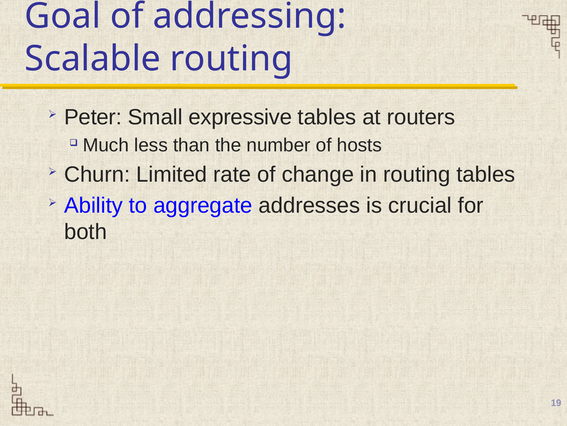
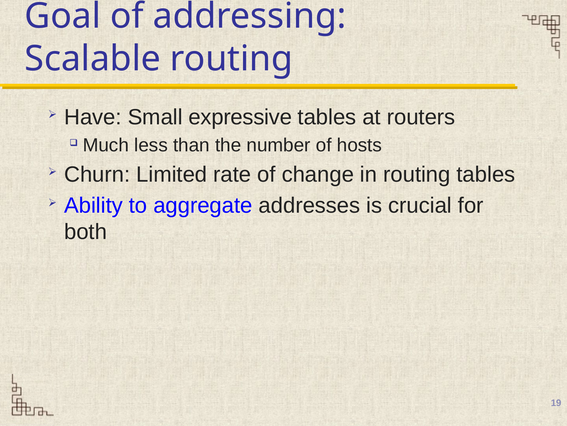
Peter: Peter -> Have (93, 117)
